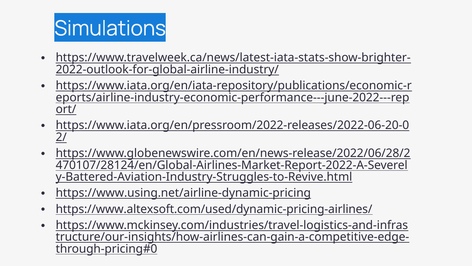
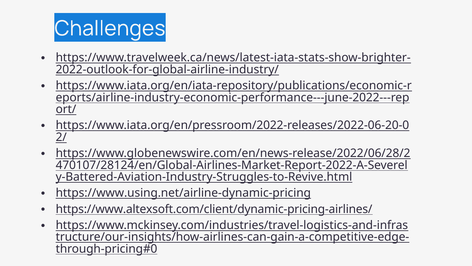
Simulations: Simulations -> Challenges (110, 28)
https://www.altexsoft.com/used/dynamic-pricing-airlines/: https://www.altexsoft.com/used/dynamic-pricing-airlines/ -> https://www.altexsoft.com/client/dynamic-pricing-airlines/ (214, 209)
